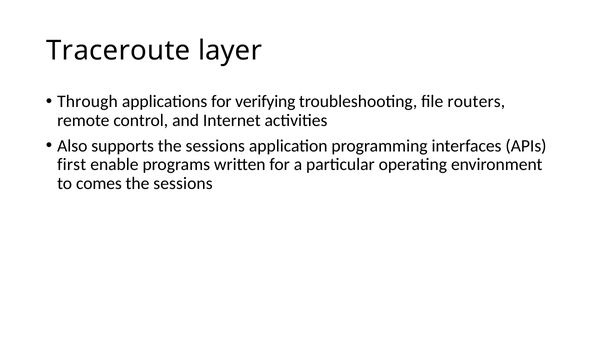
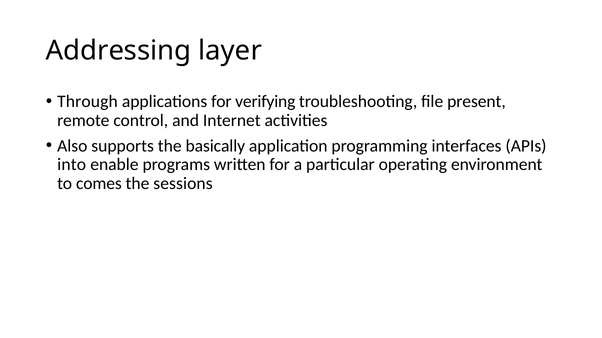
Traceroute: Traceroute -> Addressing (119, 51)
routers: routers -> present (476, 102)
supports the sessions: sessions -> basically (215, 146)
first: first -> into (72, 165)
